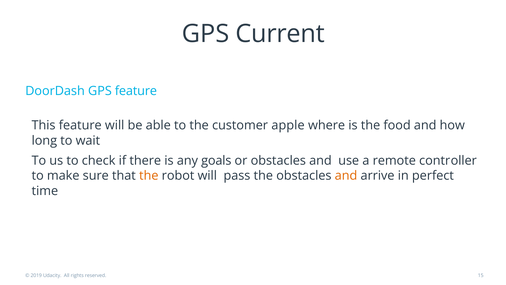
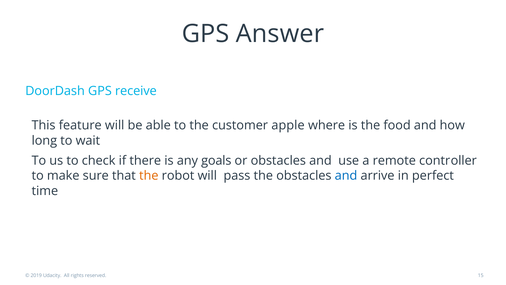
Current: Current -> Answer (280, 34)
GPS feature: feature -> receive (136, 91)
and colour: orange -> blue (346, 176)
